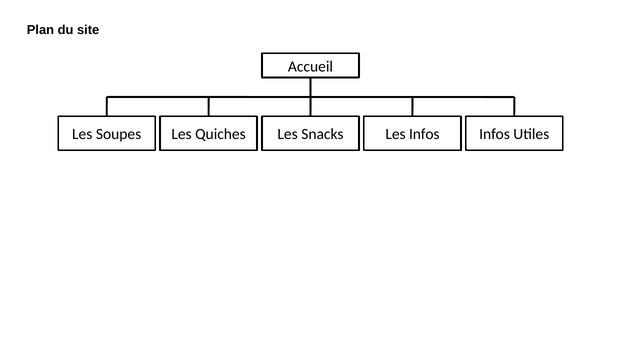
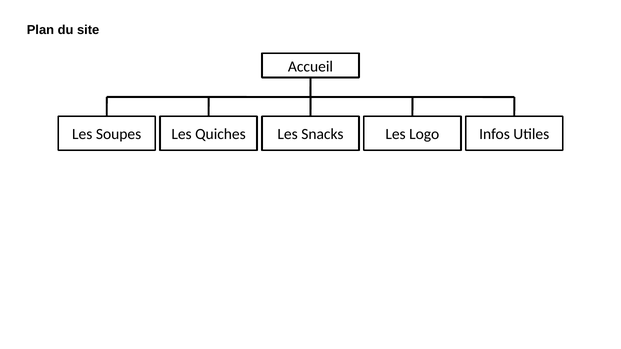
Les Infos: Infos -> Logo (424, 134)
